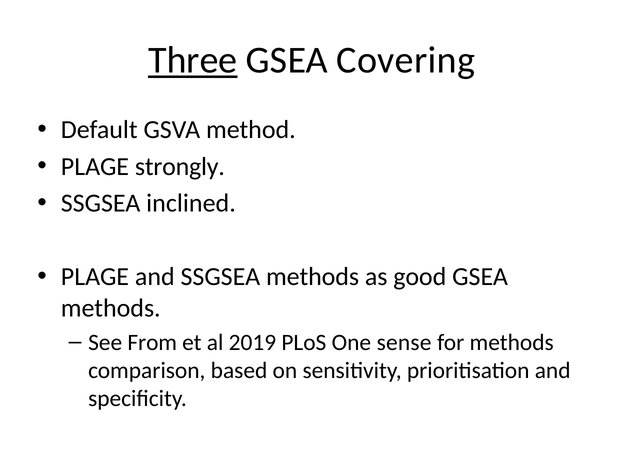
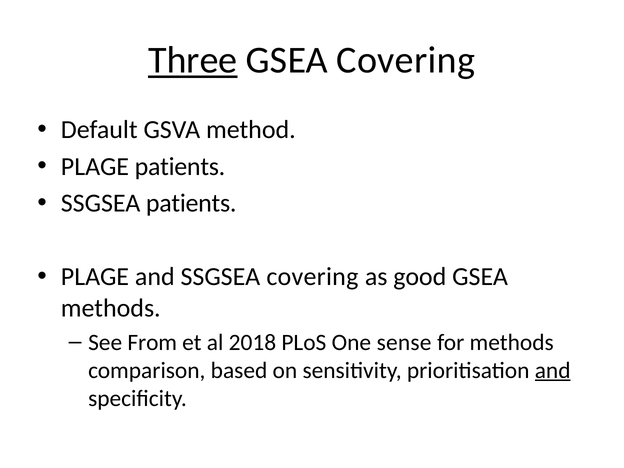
PLAGE strongly: strongly -> patients (180, 166)
SSGSEA inclined: inclined -> patients (191, 203)
SSGSEA methods: methods -> covering (312, 277)
2019: 2019 -> 2018 (252, 342)
and underline: none -> present (553, 370)
